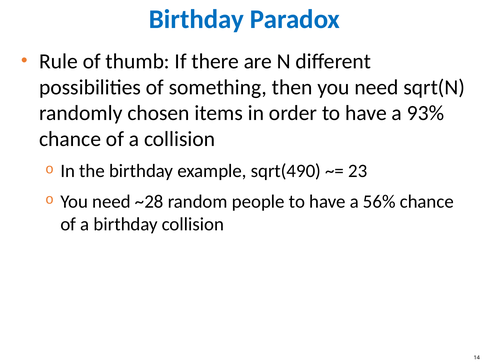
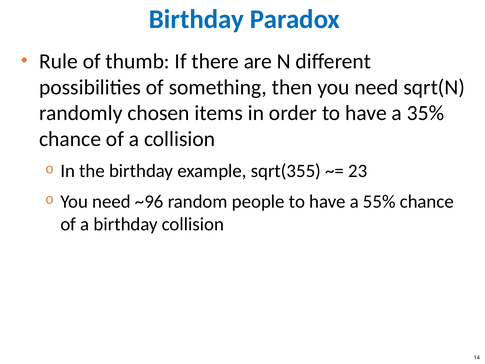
93%: 93% -> 35% (425, 113)
sqrt(490: sqrt(490 -> sqrt(355 (286, 171)
~28: ~28 -> ~96 (149, 201)
56%: 56% -> 55% (379, 201)
